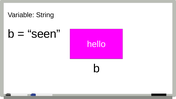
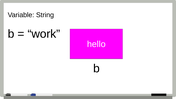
seen: seen -> work (44, 34)
